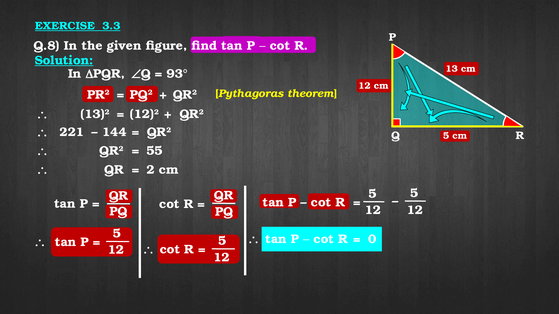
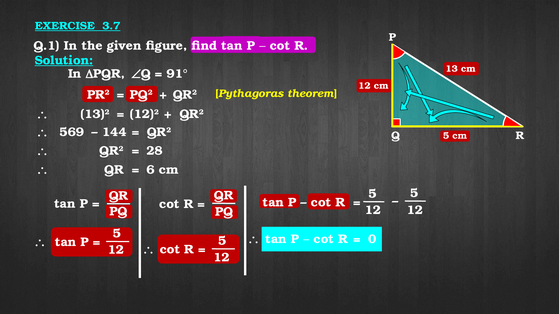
3.3: 3.3 -> 3.7 (111, 26)
Q.8: Q.8 -> Q.1 (46, 46)
93°: 93° -> 91° (177, 74)
221: 221 -> 569 (72, 132)
55: 55 -> 28 (155, 151)
2: 2 -> 6 (151, 170)
